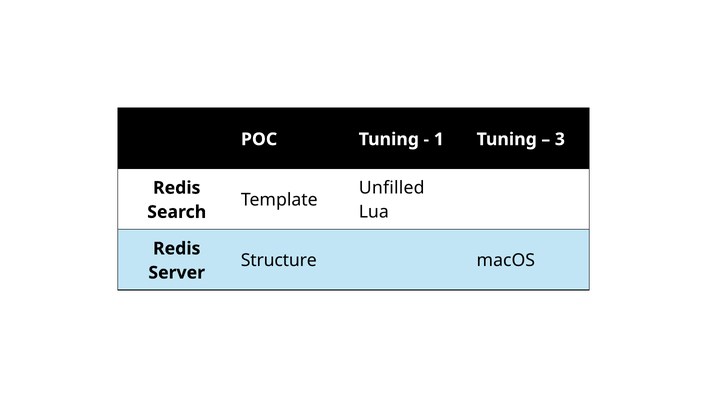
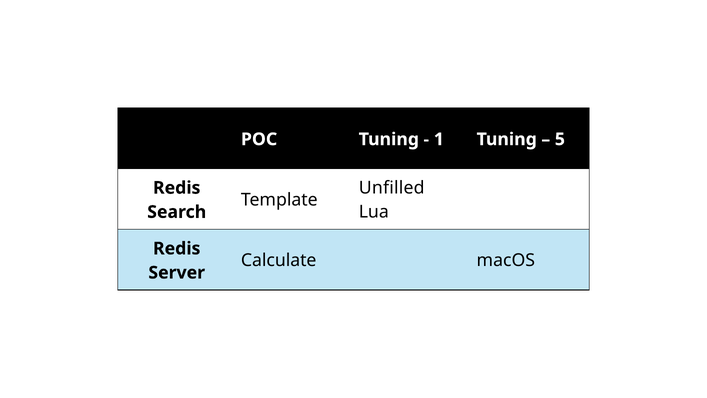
3: 3 -> 5 (560, 139)
Structure: Structure -> Calculate (279, 260)
